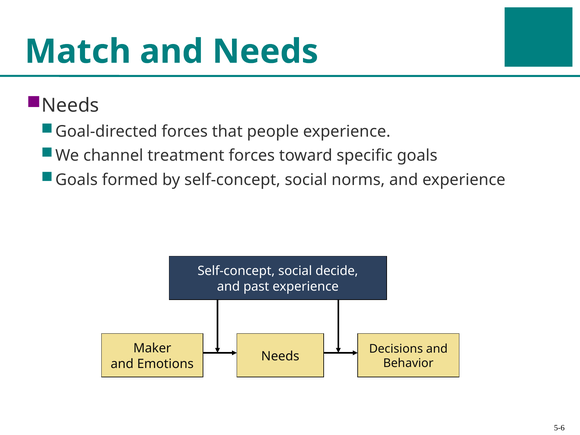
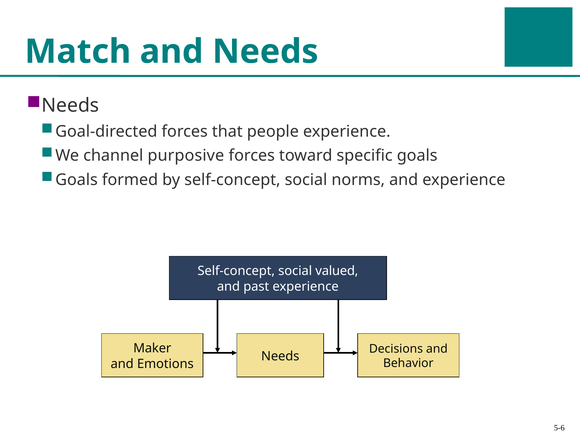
treatment: treatment -> purposive (186, 156)
decide: decide -> valued (337, 271)
